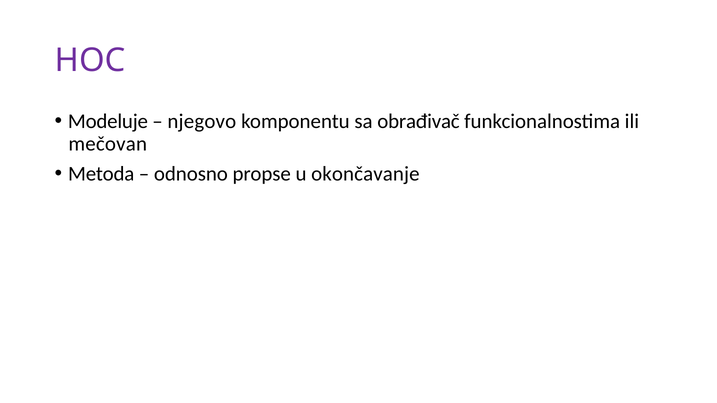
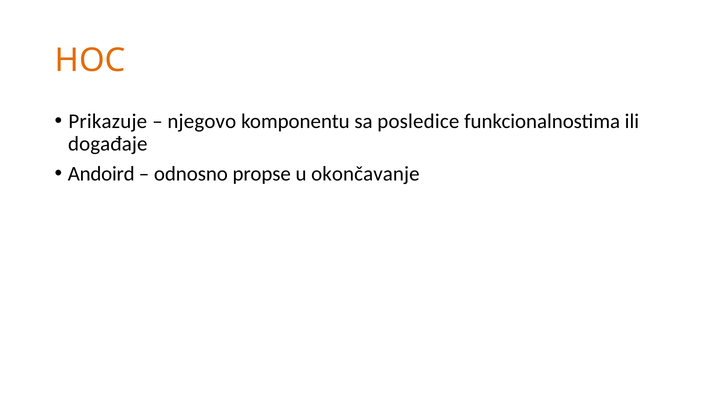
HOC colour: purple -> orange (90, 60)
Modeluje: Modeluje -> Prikazuje (108, 121)
obrađivač: obrađivač -> posledice (418, 121)
mečovan: mečovan -> događaje (108, 144)
Metoda: Metoda -> Andoird (101, 174)
